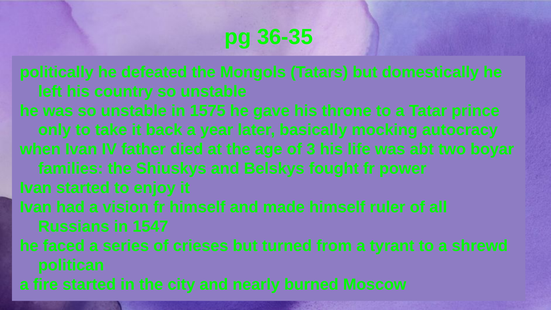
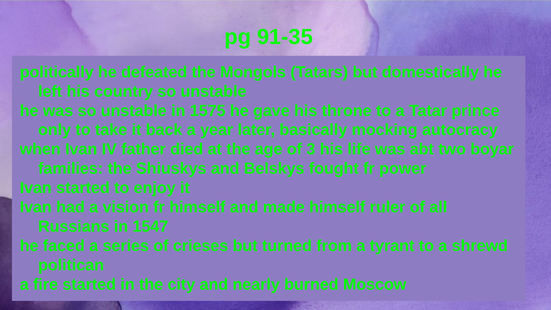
36-35: 36-35 -> 91-35 (285, 37)
